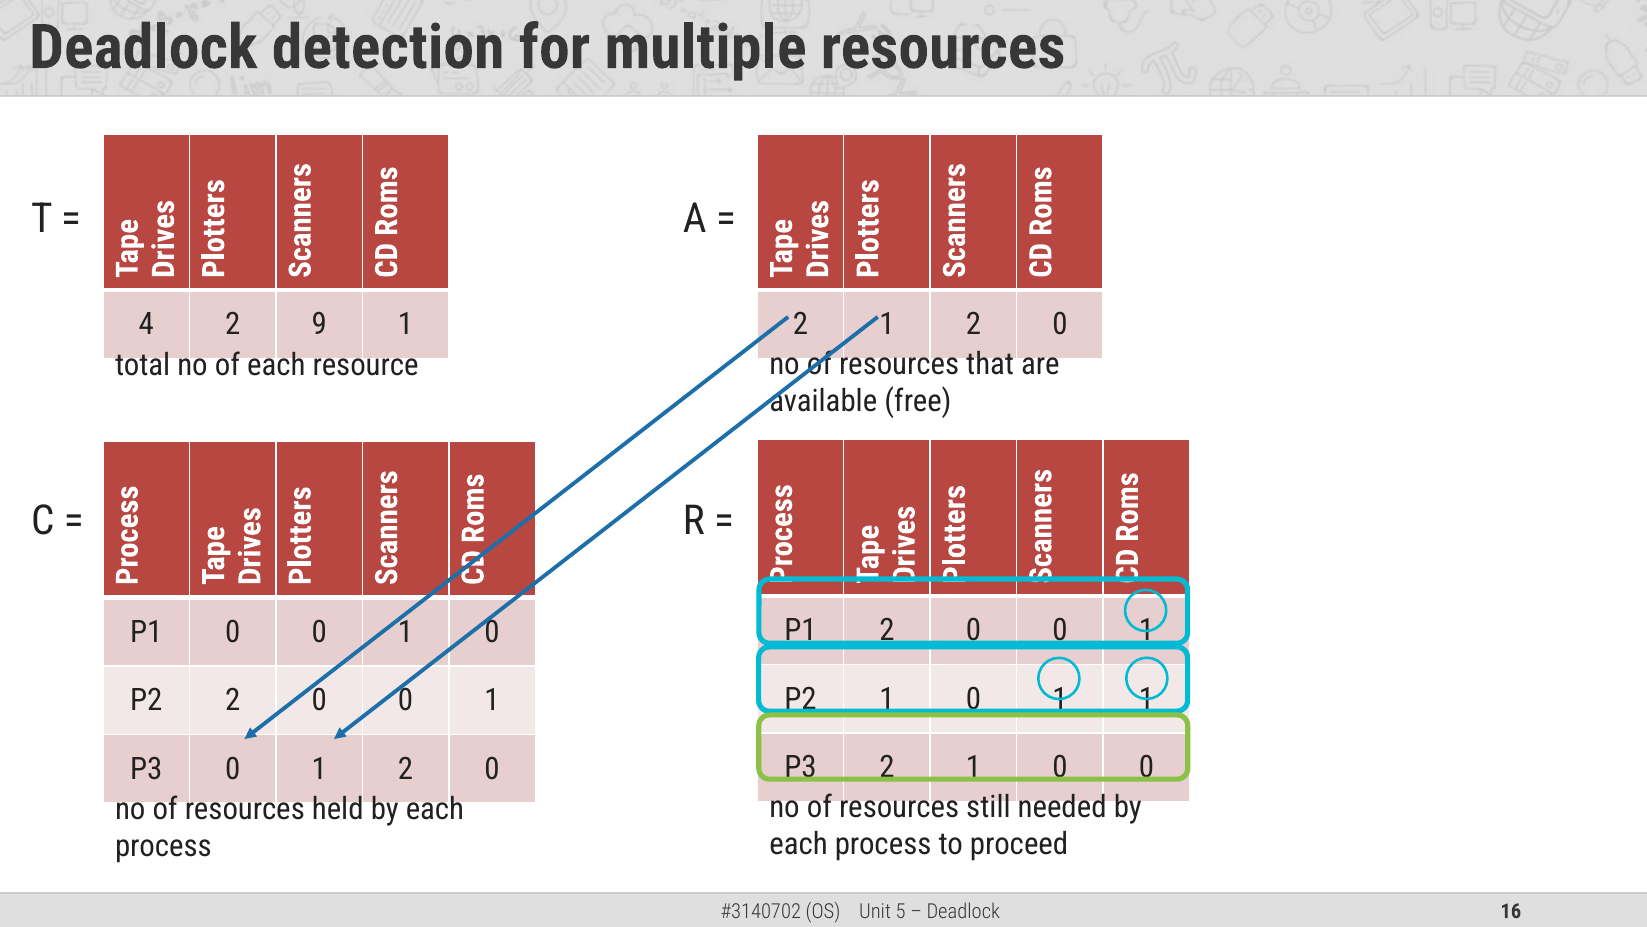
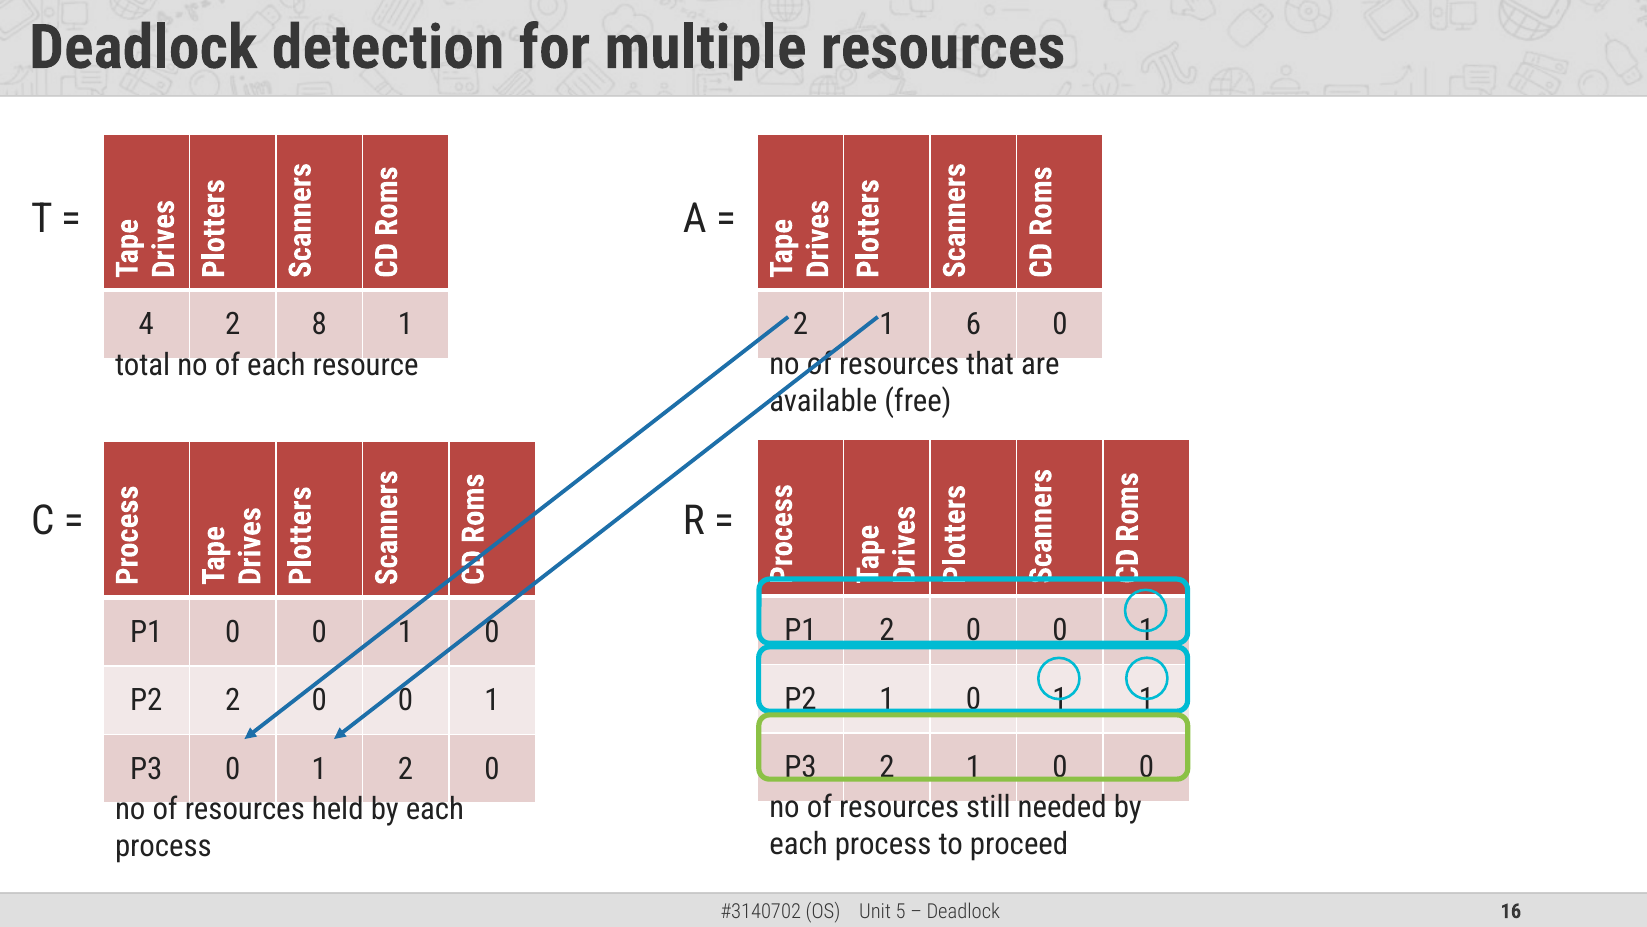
9: 9 -> 8 (319, 324)
2 1 2: 2 -> 6 (973, 324)
